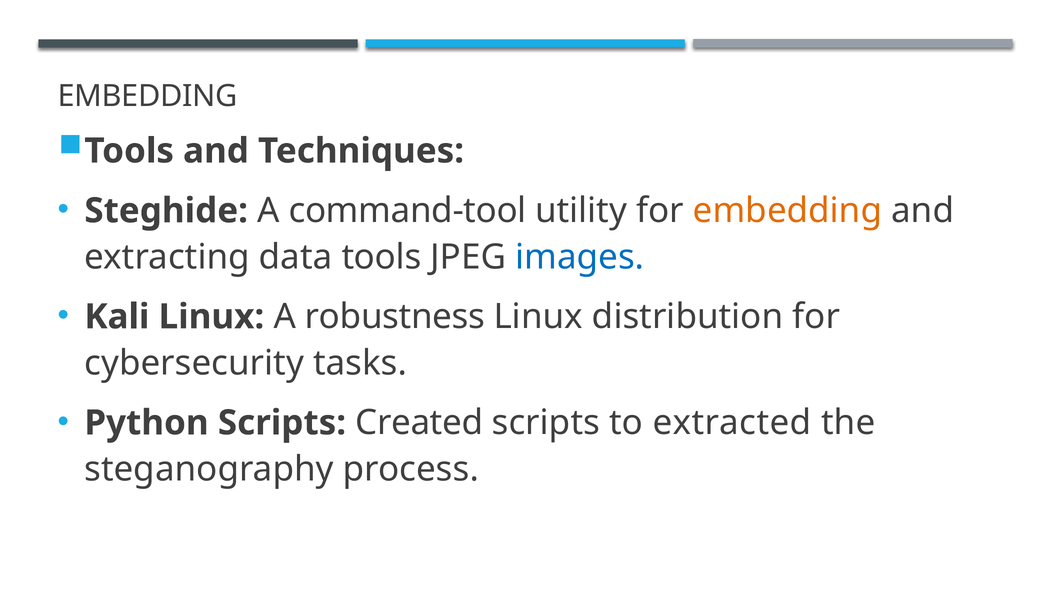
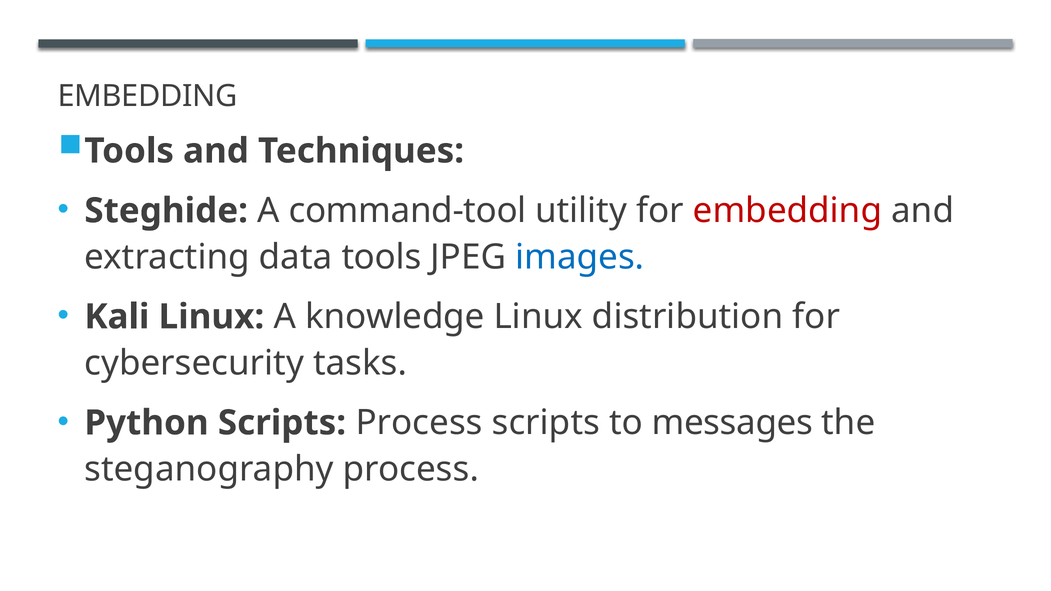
embedding colour: orange -> red (788, 211)
robustness: robustness -> knowledge (395, 317)
Scripts Created: Created -> Process (419, 423)
extracted: extracted -> messages (732, 423)
